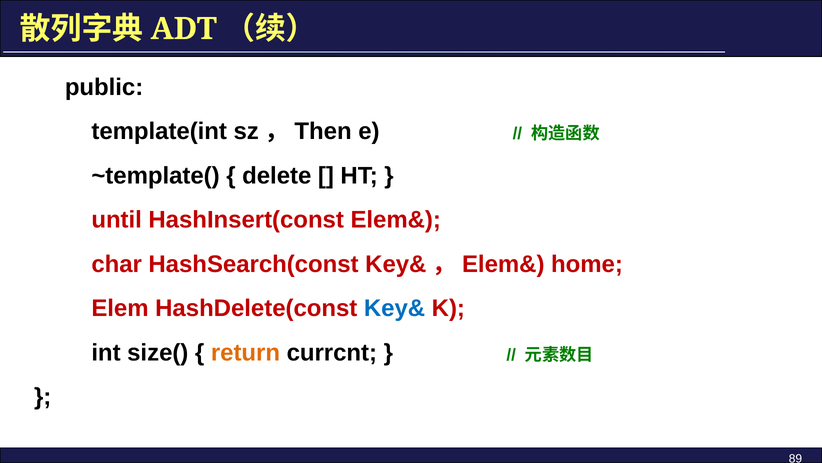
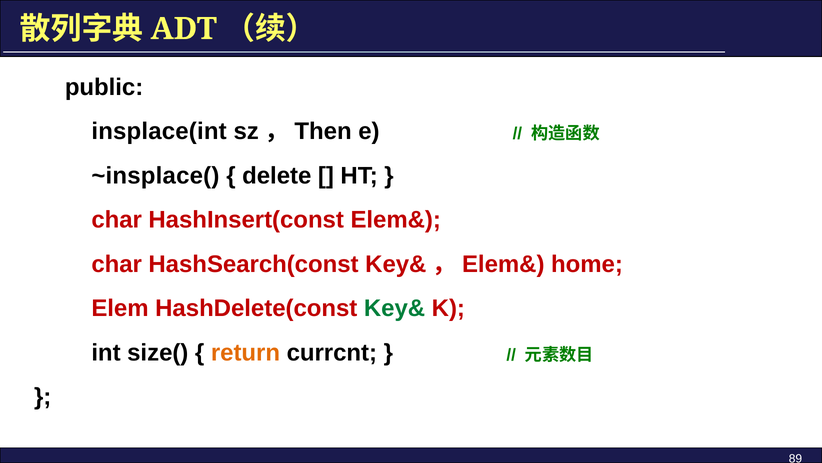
template(int: template(int -> insplace(int (159, 131)
~template(: ~template( -> ~insplace( (155, 175)
until: until -> char (117, 220)
Key& colour: blue -> green (395, 308)
